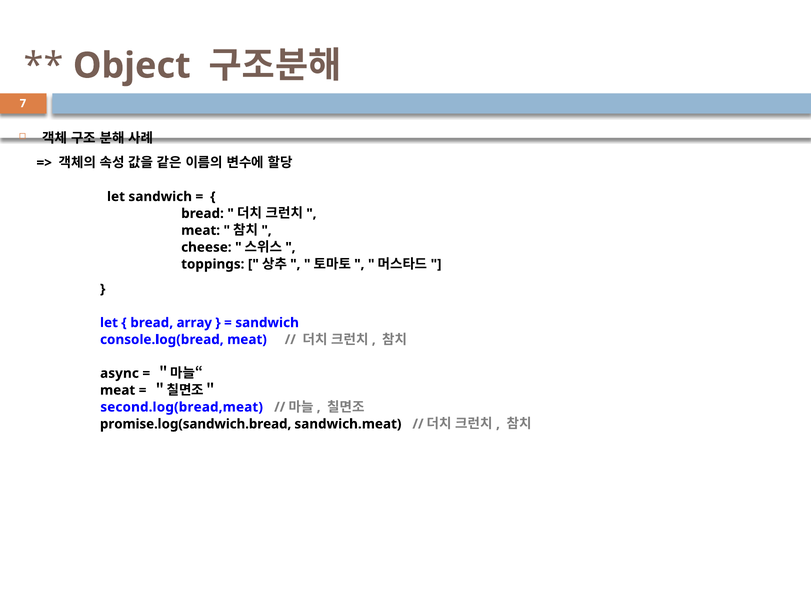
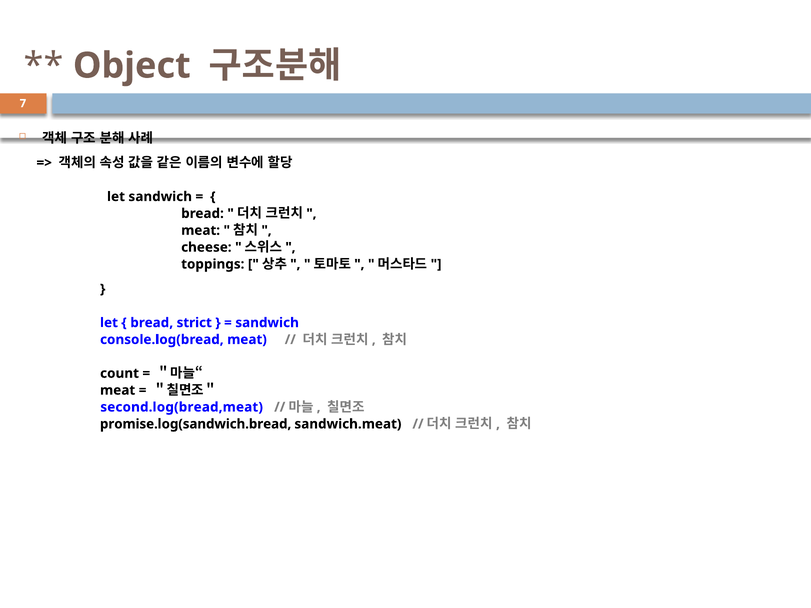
array: array -> strict (194, 323)
async: async -> count (120, 373)
